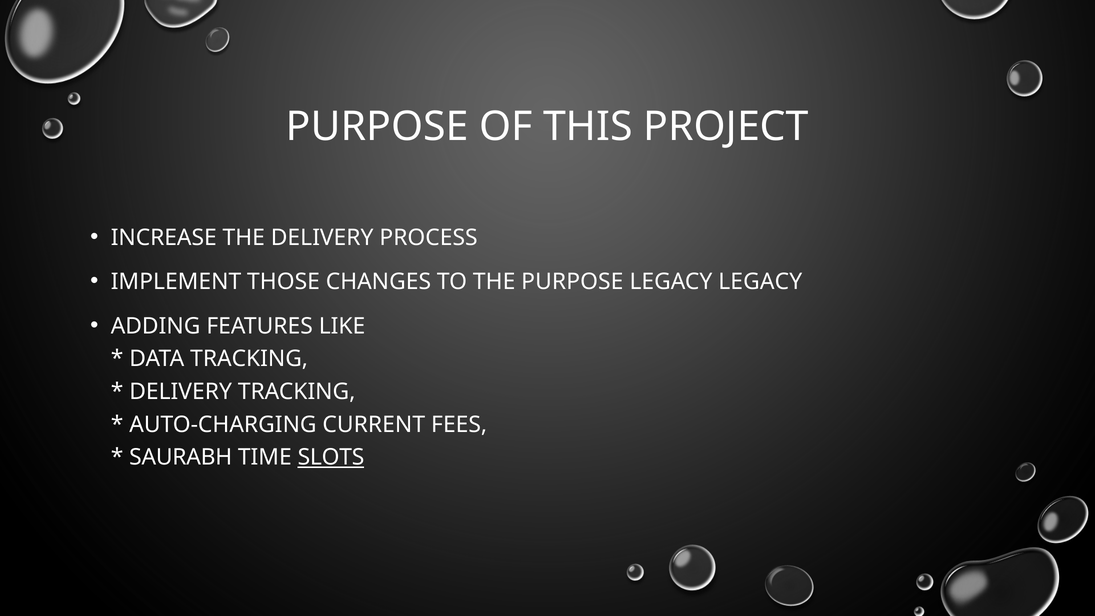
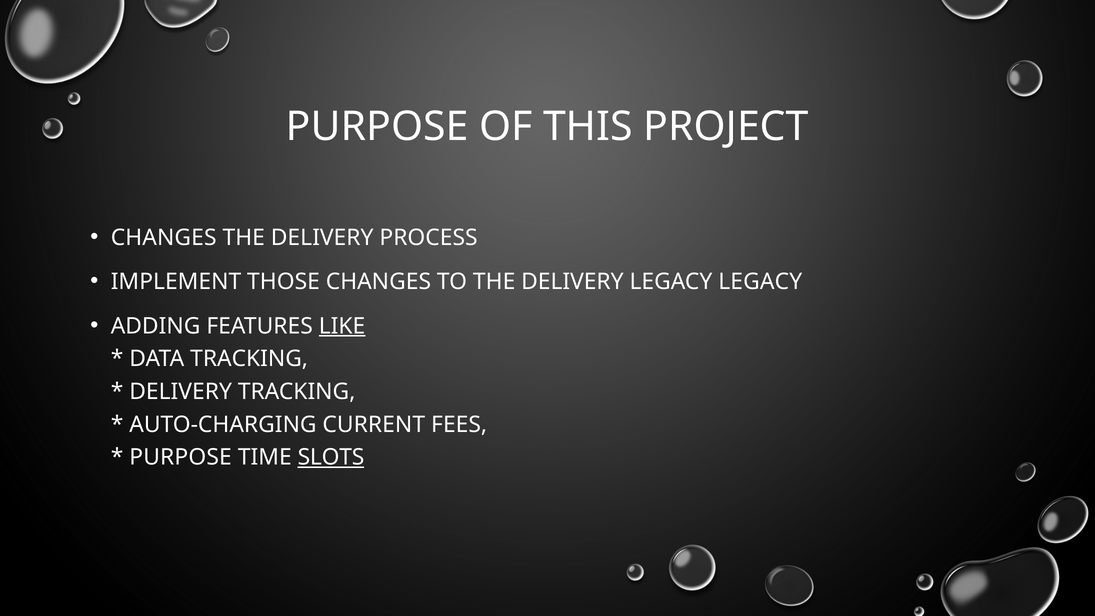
INCREASE: INCREASE -> CHANGES (164, 237)
TO THE PURPOSE: PURPOSE -> DELIVERY (572, 282)
LIKE underline: none -> present (342, 326)
SAURABH: SAURABH -> PURPOSE (181, 457)
